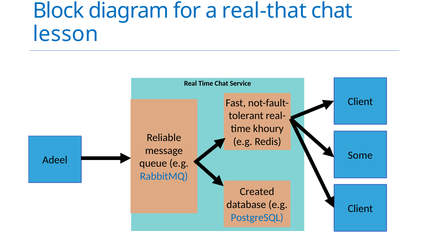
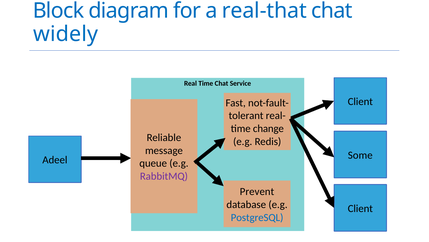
lesson: lesson -> widely (66, 34)
khoury: khoury -> change (268, 128)
RabbitMQ colour: blue -> purple (164, 176)
Created: Created -> Prevent (257, 191)
